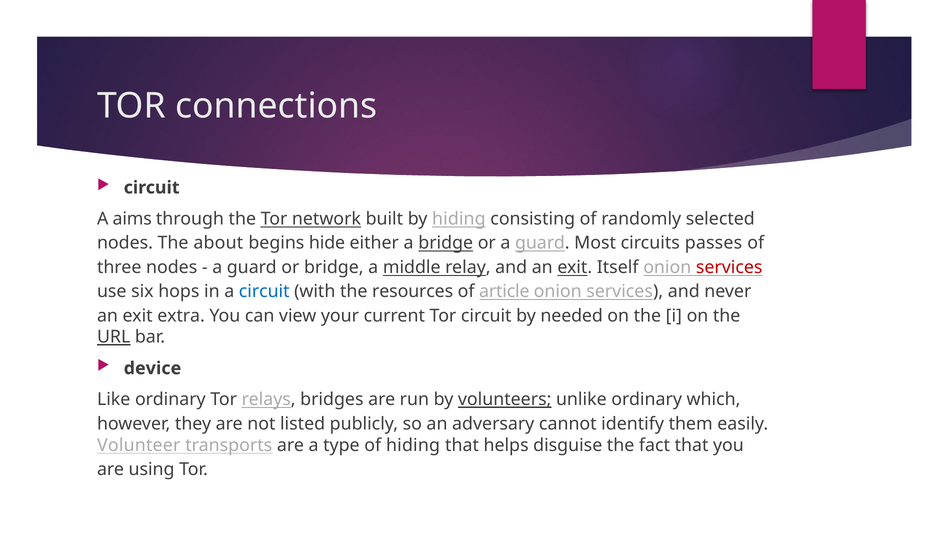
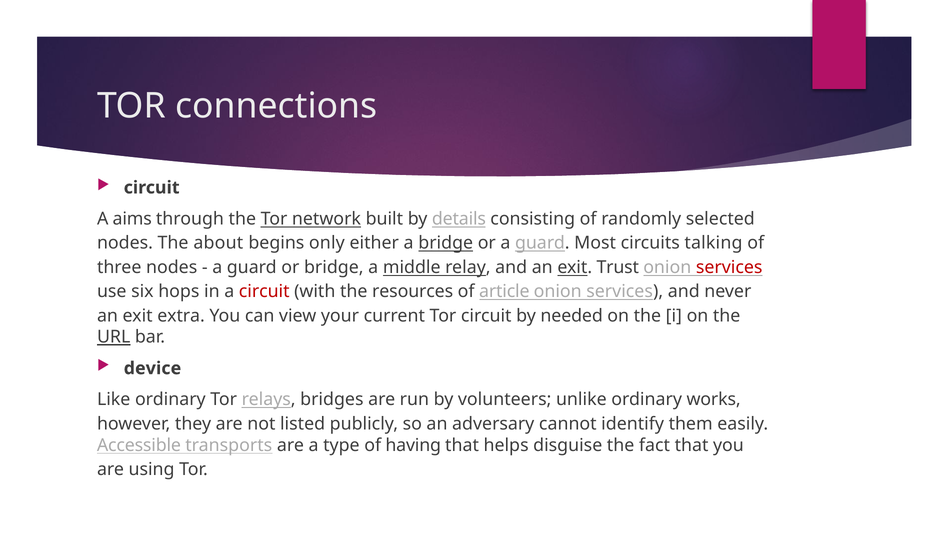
by hiding: hiding -> details (459, 219)
hide: hide -> only (327, 243)
passes: passes -> talking (713, 243)
Itself: Itself -> Trust (618, 267)
circuit colour: blue -> red (264, 291)
volunteers underline: present -> none (505, 399)
which: which -> works (714, 399)
Volunteer: Volunteer -> Accessible (139, 445)
of hiding: hiding -> having (413, 445)
